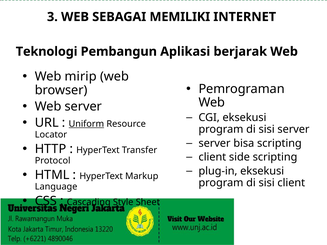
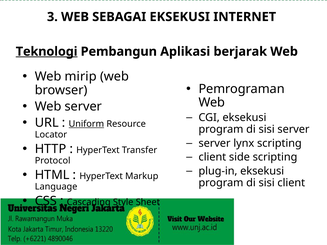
SEBAGAI MEMILIKI: MEMILIKI -> EKSEKUSI (180, 17)
Teknologi underline: none -> present (47, 52)
bisa: bisa -> lynx (244, 143)
